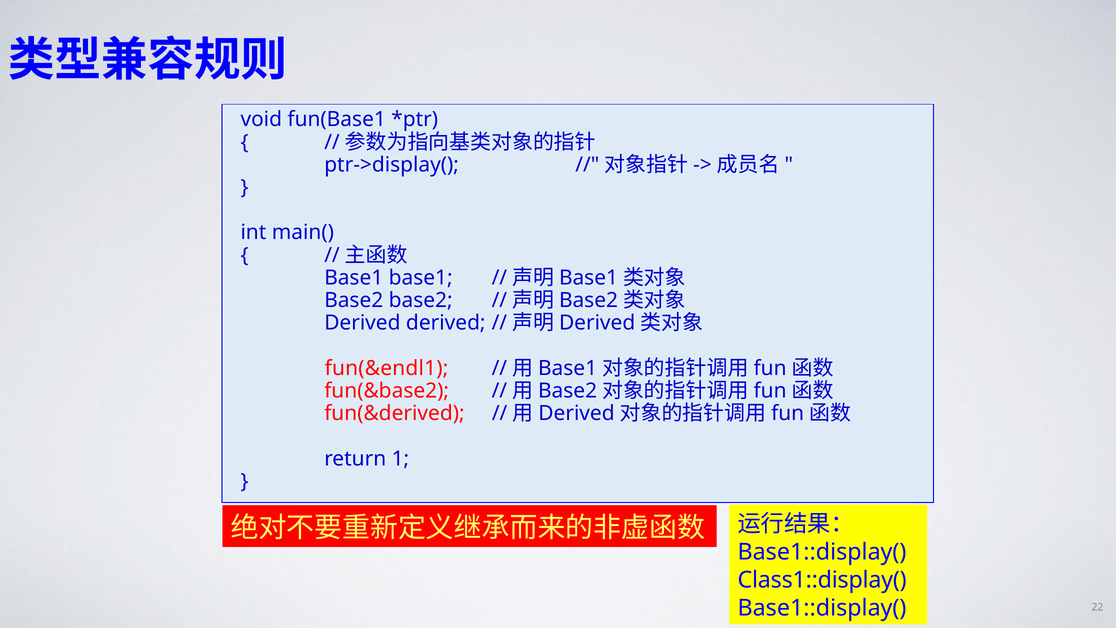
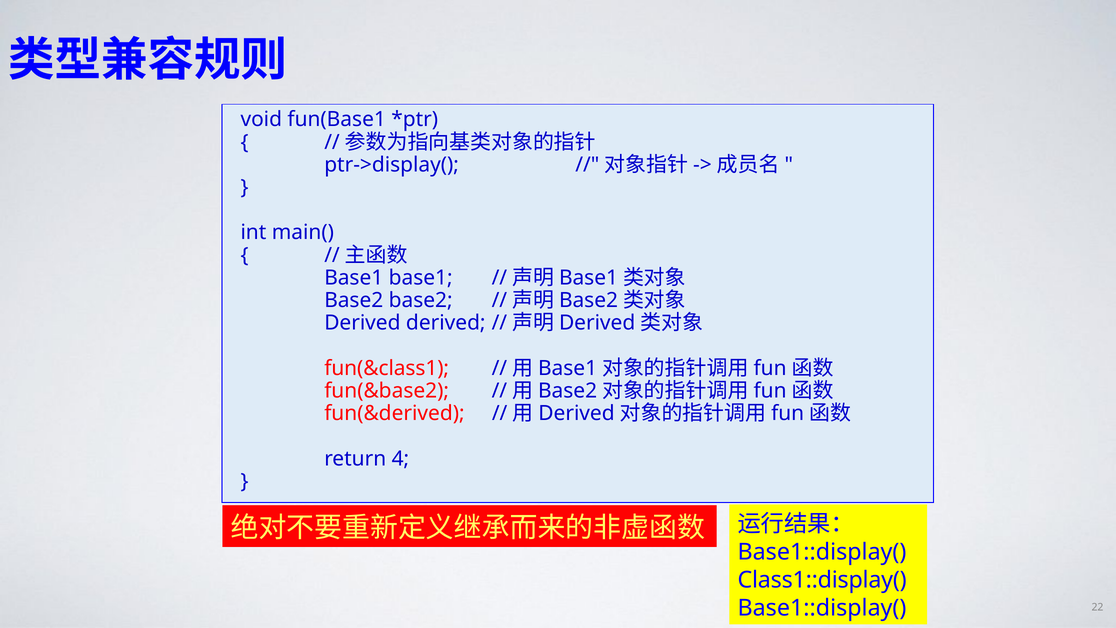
fun(&endl1: fun(&endl1 -> fun(&class1 (387, 368)
1: 1 -> 4 (400, 458)
